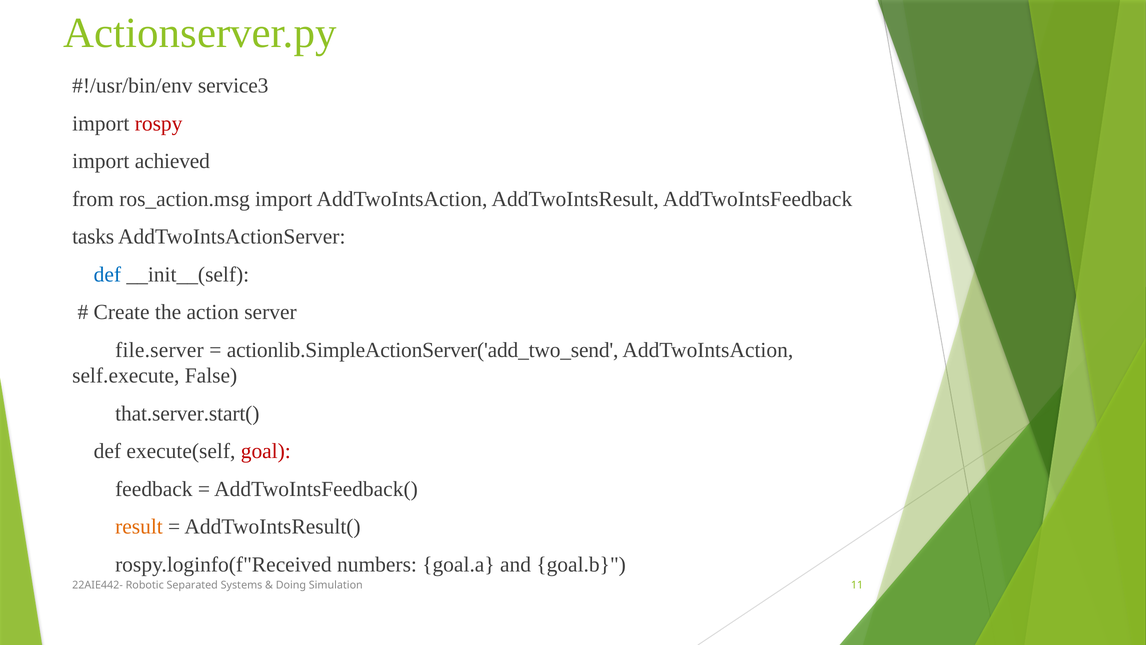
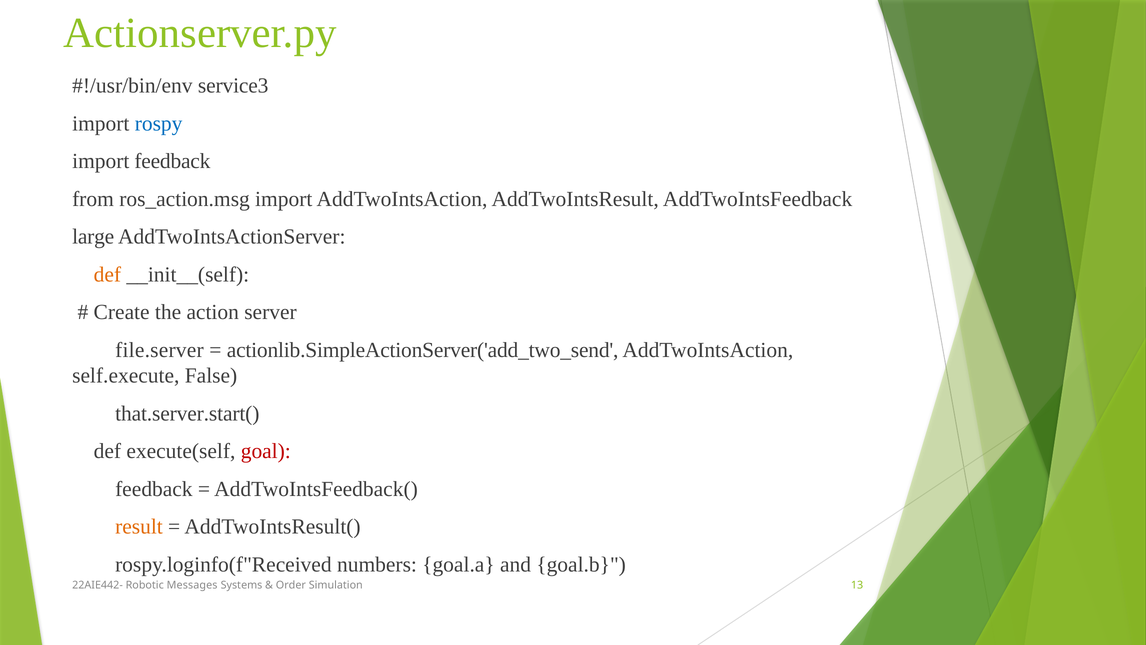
rospy colour: red -> blue (159, 123)
import achieved: achieved -> feedback (172, 161)
tasks: tasks -> large (93, 237)
def colour: blue -> orange (107, 274)
Separated: Separated -> Messages (192, 585)
Doing: Doing -> Order (291, 585)
11: 11 -> 13 (857, 585)
